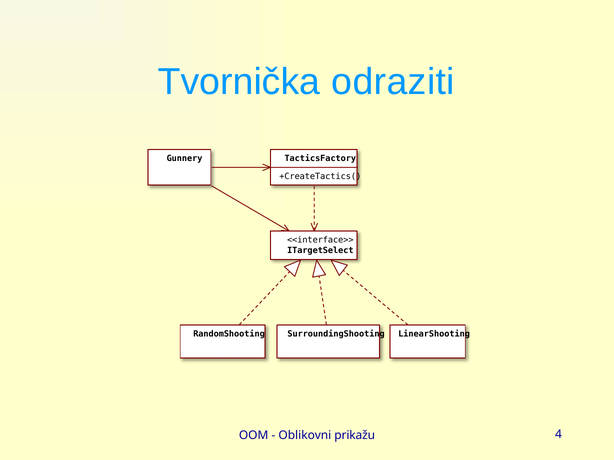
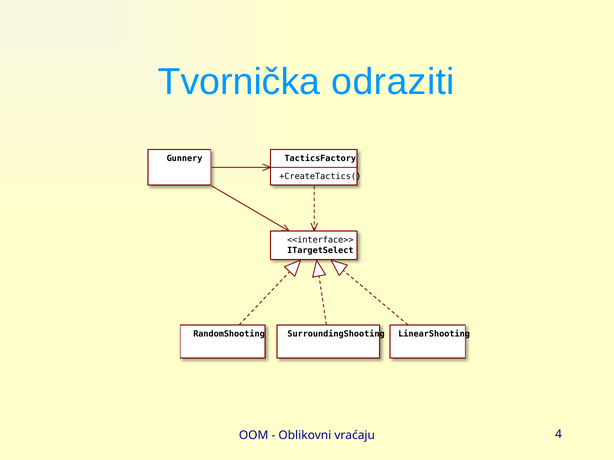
prikažu: prikažu -> vraćaju (355, 436)
